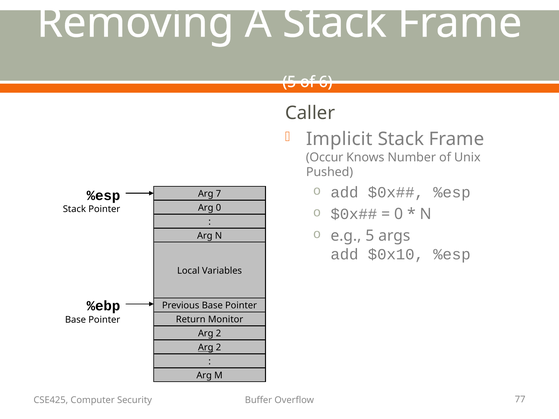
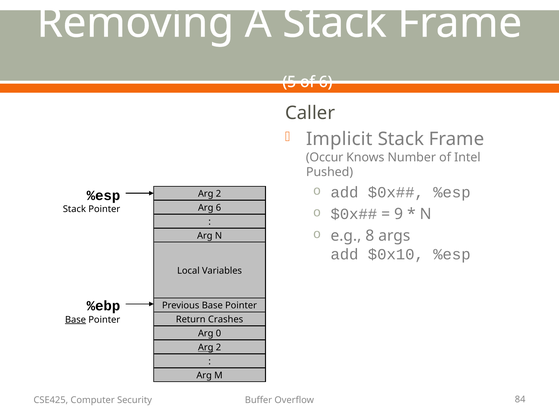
Unix: Unix -> Intel (467, 157)
7: 7 -> 2 (218, 194)
Arg 0: 0 -> 6 (218, 208)
0: 0 -> 9 (399, 214)
e.g 5: 5 -> 8 (370, 236)
Monitor: Monitor -> Crashes (226, 320)
Base underline: none -> present (75, 320)
2: 2 -> 0 (218, 334)
77: 77 -> 84 (520, 400)
